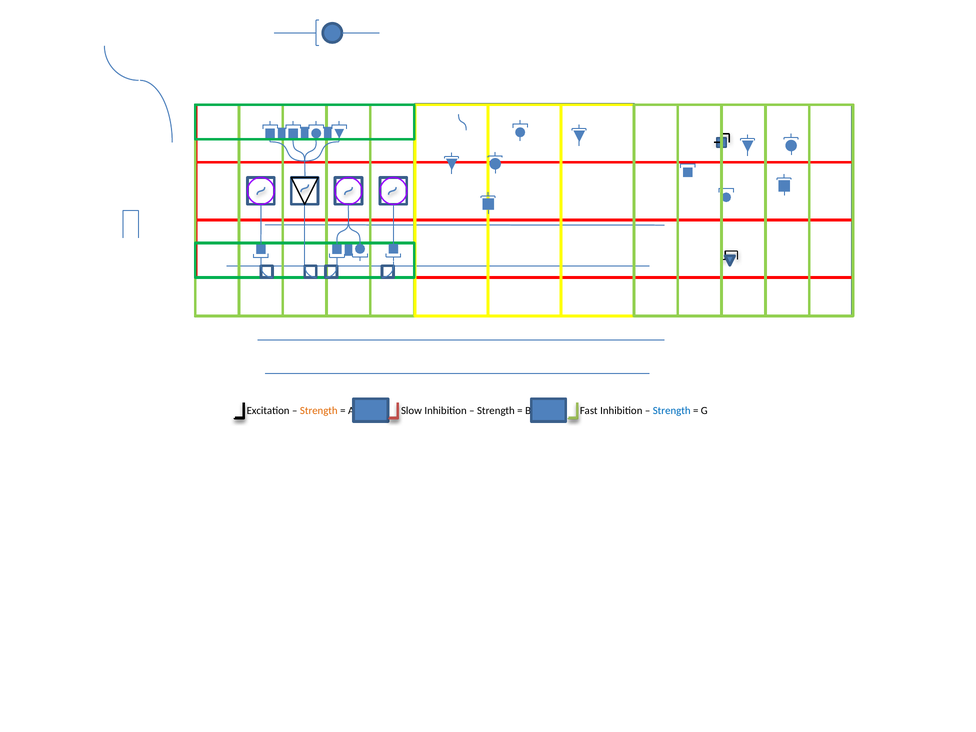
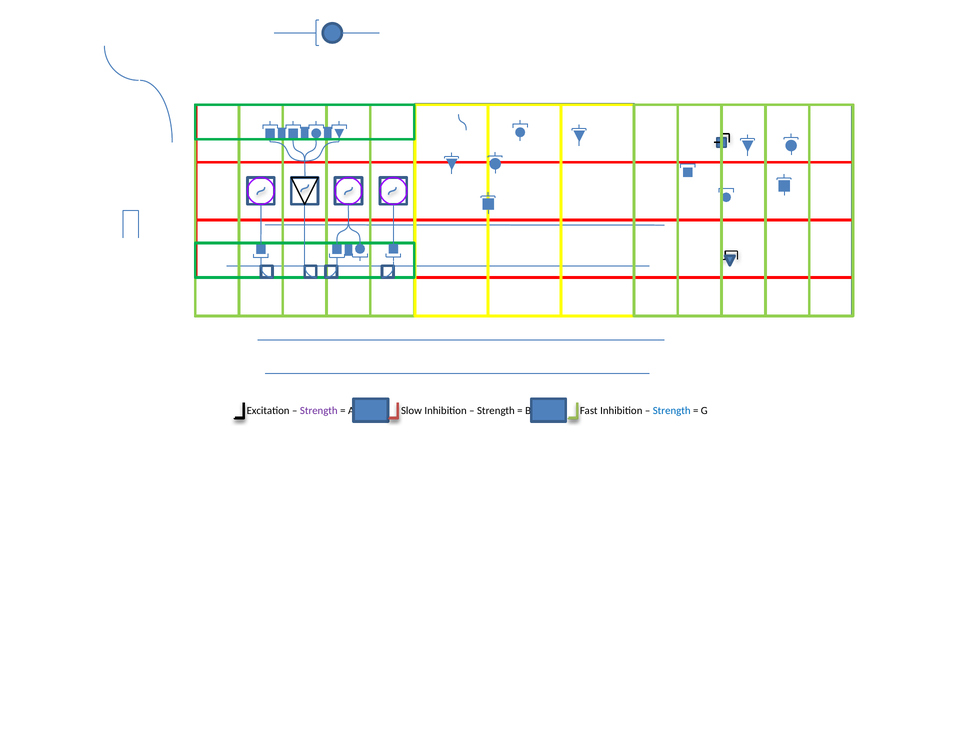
Strength colour: orange -> purple (319, 411)
